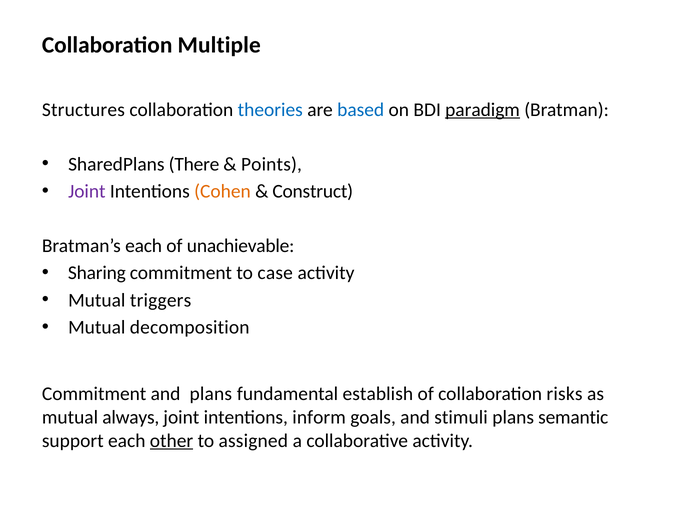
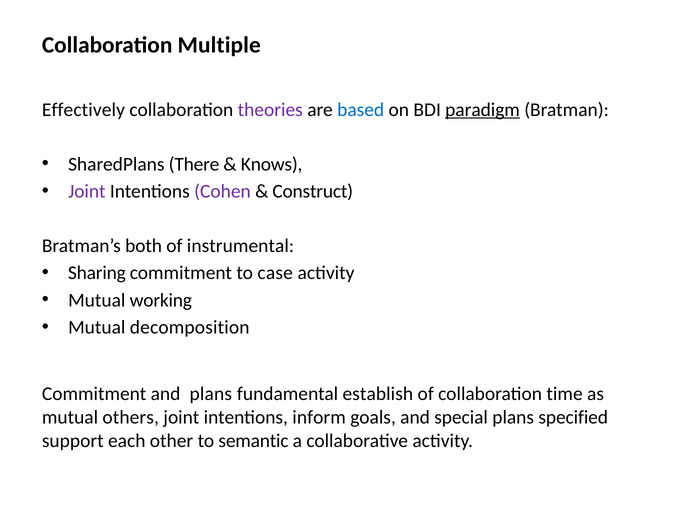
Structures: Structures -> Effectively (83, 110)
theories colour: blue -> purple (270, 110)
Points: Points -> Knows (272, 164)
Cohen colour: orange -> purple (222, 191)
Bratman’s each: each -> both (144, 246)
unachievable: unachievable -> instrumental (241, 246)
triggers: triggers -> working (161, 300)
risks: risks -> time (565, 394)
always: always -> others (131, 418)
stimuli: stimuli -> special (461, 418)
semantic: semantic -> specified (573, 418)
other underline: present -> none (172, 441)
assigned: assigned -> semantic (253, 441)
